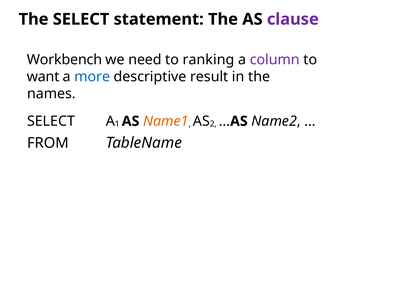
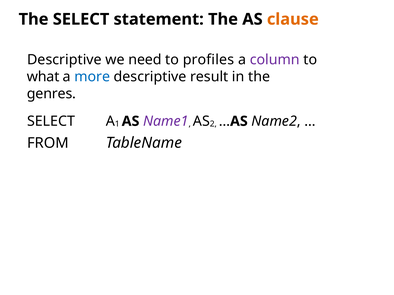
clause colour: purple -> orange (293, 19)
Workbench: Workbench -> Descriptive (64, 60)
ranking: ranking -> profiles (208, 60)
want: want -> what (43, 77)
names: names -> genres (51, 94)
Name1 colour: orange -> purple (166, 121)
